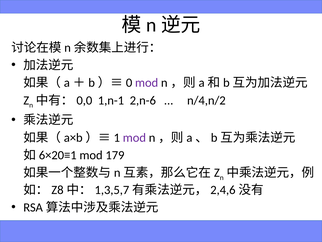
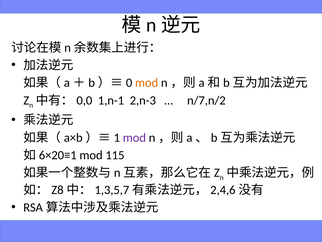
mod colour: purple -> orange (147, 83)
2,n-6: 2,n-6 -> 2,n-3 (143, 100)
n/4,n/2: n/4,n/2 -> n/7,n/2 (206, 100)
179: 179 -> 115 (115, 155)
